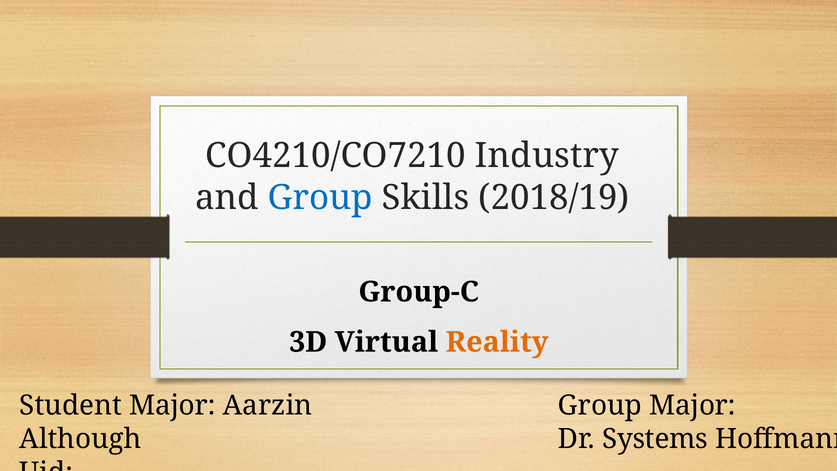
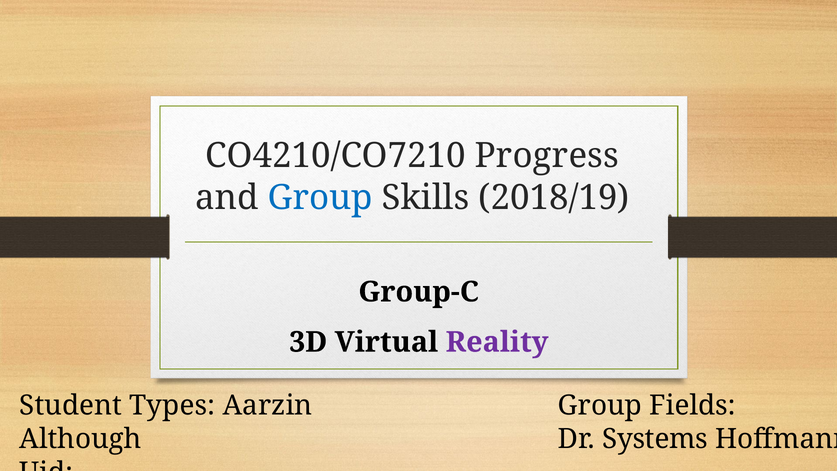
Industry: Industry -> Progress (547, 156)
Reality colour: orange -> purple (497, 342)
Student Major: Major -> Types (172, 405)
Group Major: Major -> Fields (693, 405)
